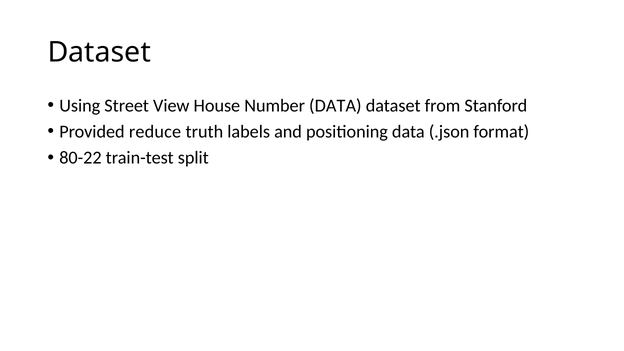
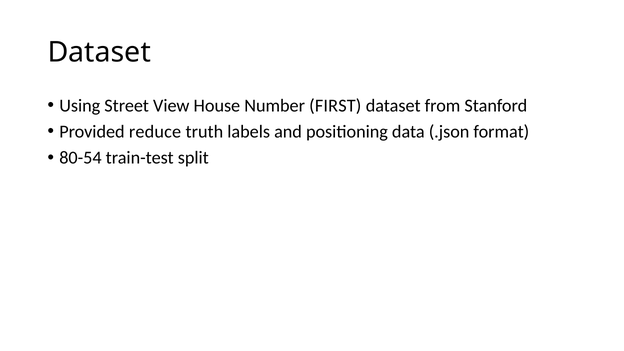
Number DATA: DATA -> FIRST (335, 106)
80-22: 80-22 -> 80-54 (80, 158)
